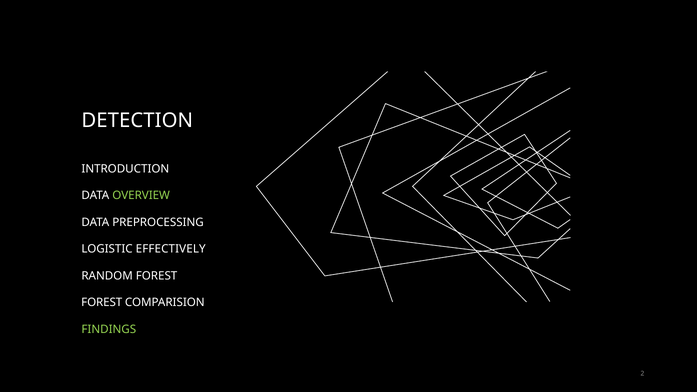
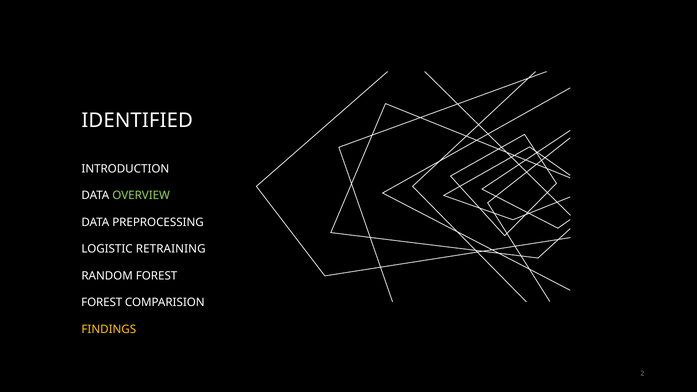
DETECTION: DETECTION -> IDENTIFIED (137, 120)
EFFECTIVELY: EFFECTIVELY -> RETRAINING (171, 249)
FINDINGS colour: light green -> yellow (109, 329)
